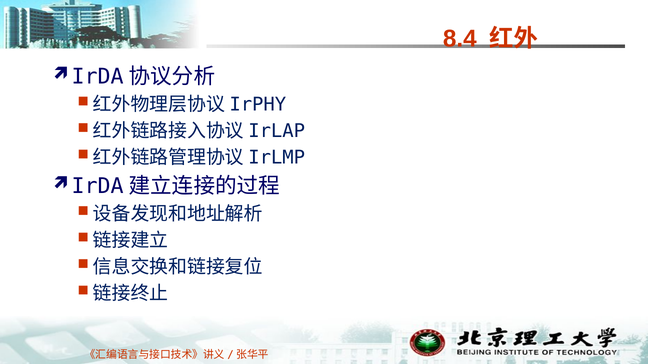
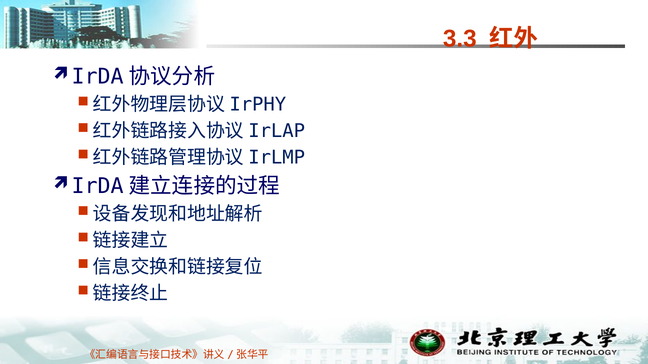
8.4: 8.4 -> 3.3 (460, 39)
